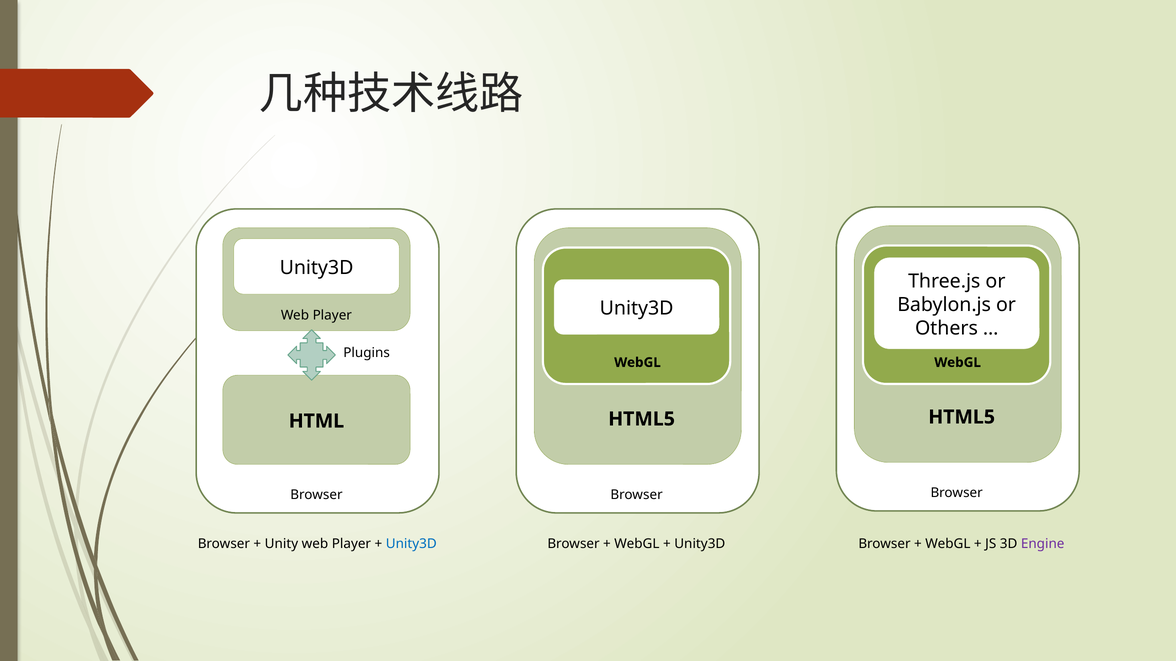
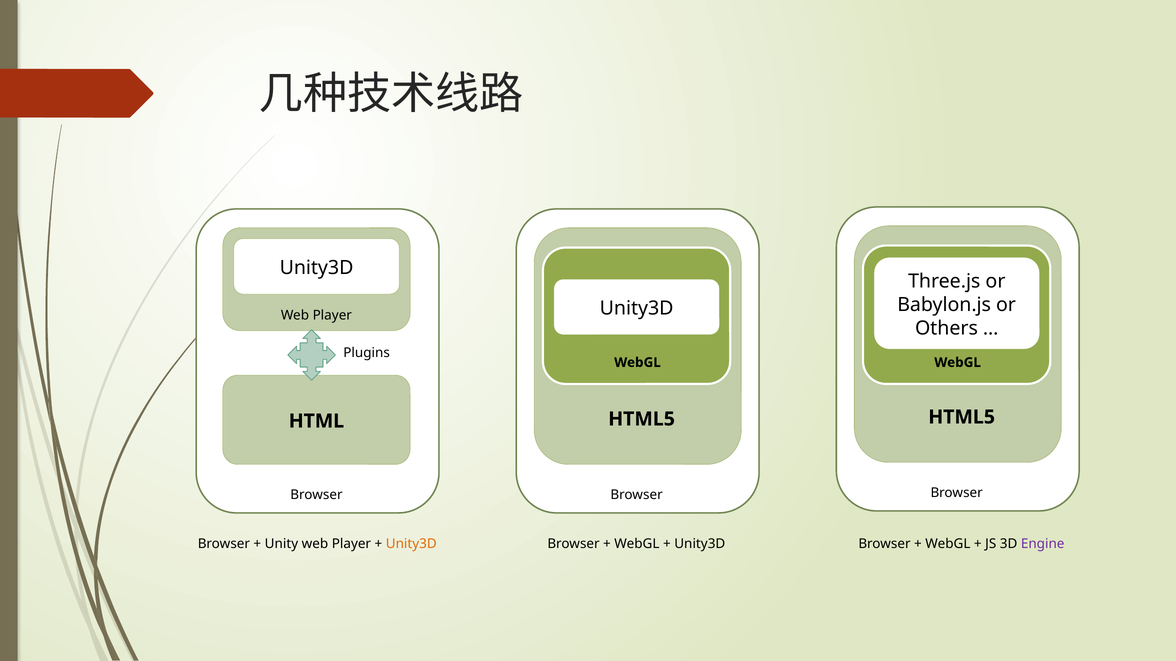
Unity3D colour: blue -> orange (411, 544)
